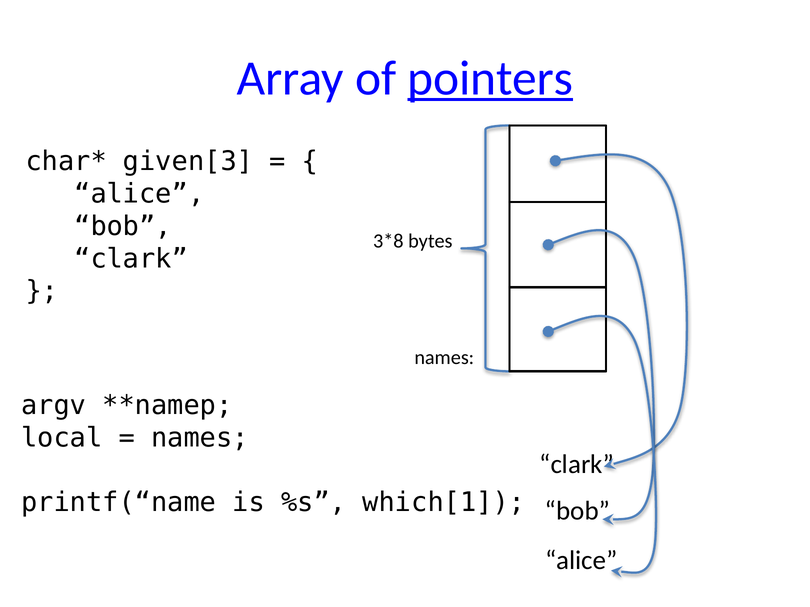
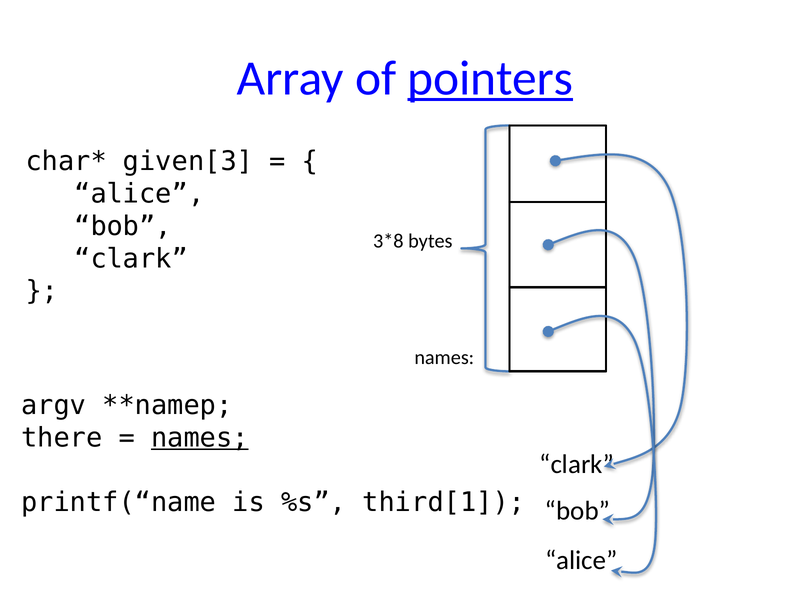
local: local -> there (62, 438)
names underline: none -> present (200, 438)
which[1: which[1 -> third[1 (444, 503)
